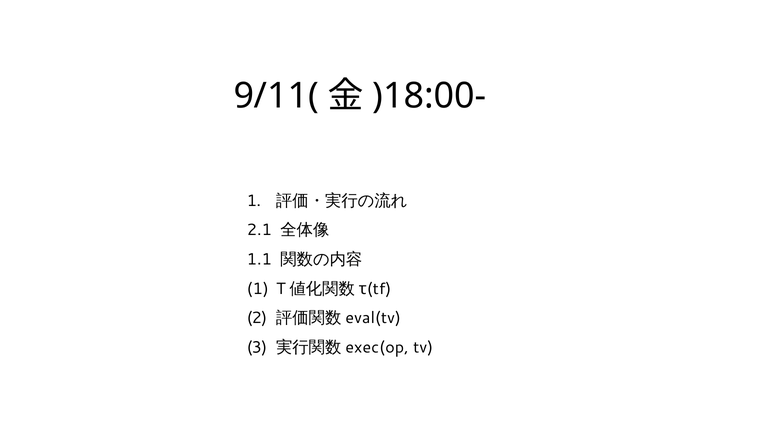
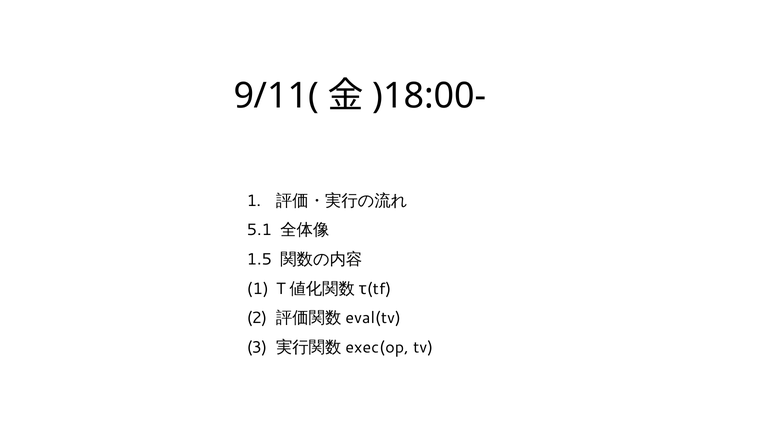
2.1: 2.1 -> 5.1 (259, 230)
1.1: 1.1 -> 1.5 (259, 260)
